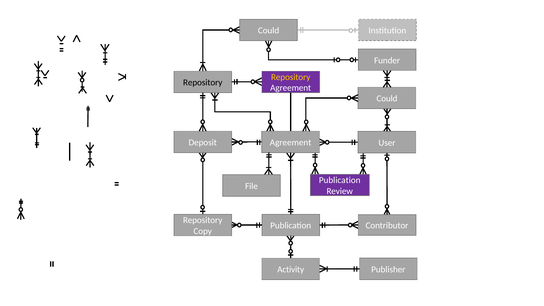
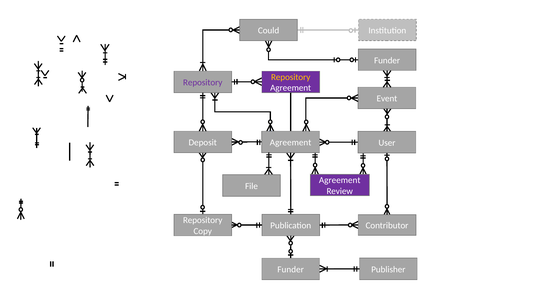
Repository colour: black -> purple (203, 83)
Could: Could -> Event (387, 99)
Publication: Publication -> Agreement (340, 180)
Activity: Activity -> Funder (291, 270)
